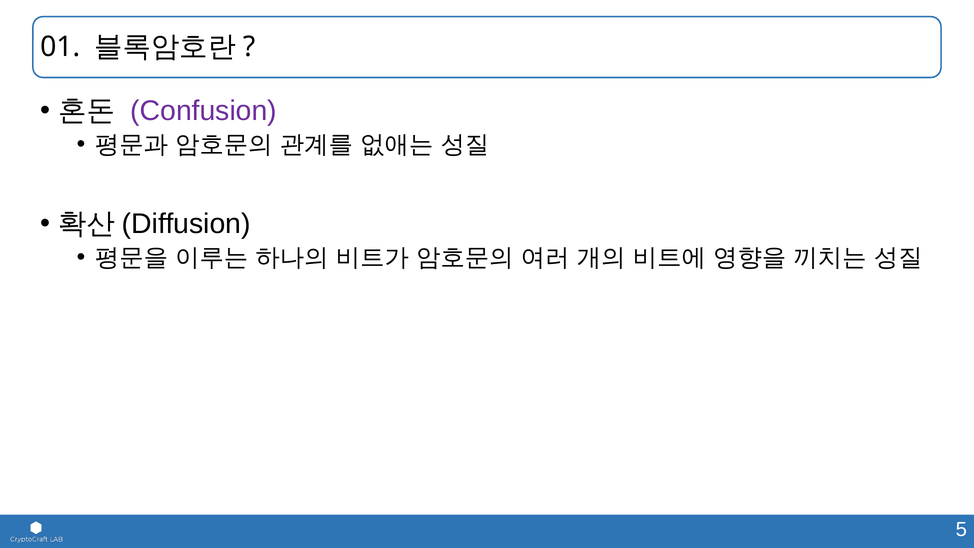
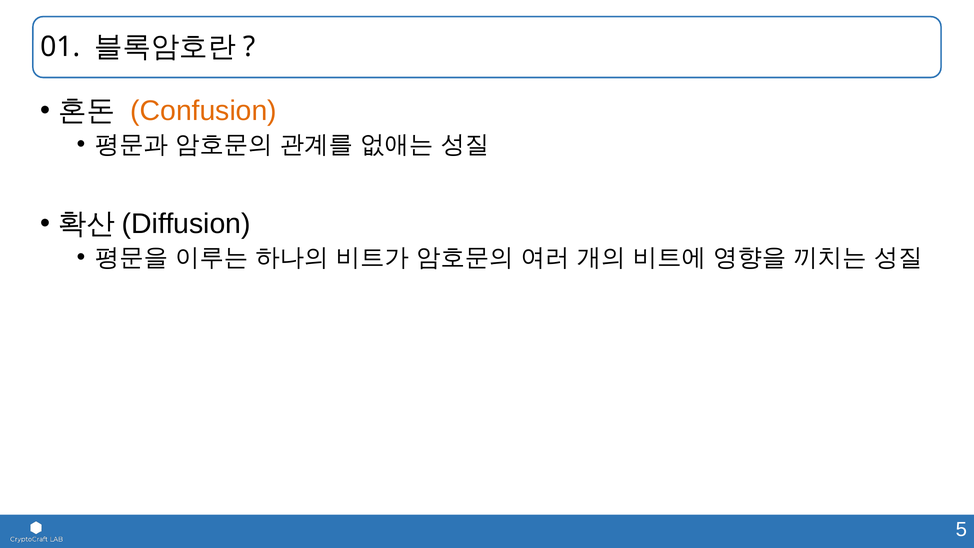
Confusion colour: purple -> orange (204, 111)
